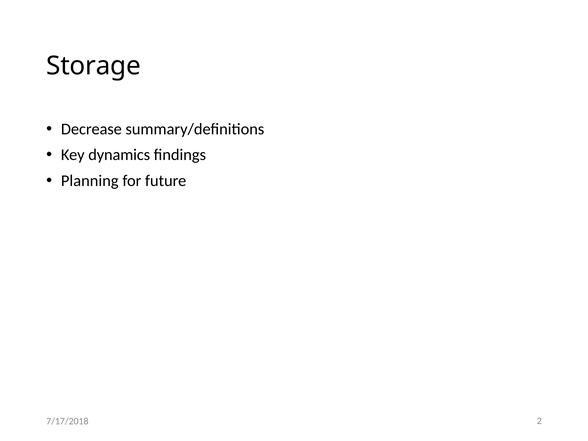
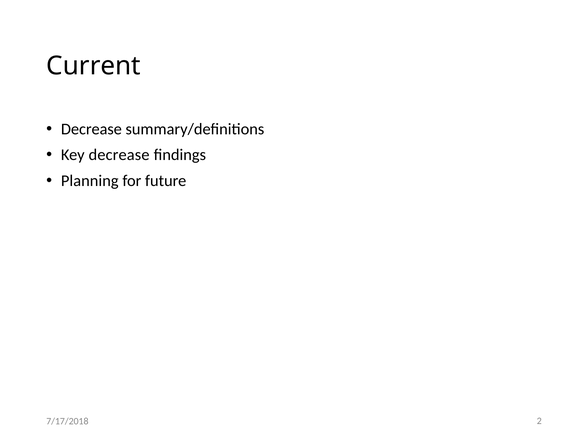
Storage: Storage -> Current (94, 66)
Key dynamics: dynamics -> decrease (119, 155)
